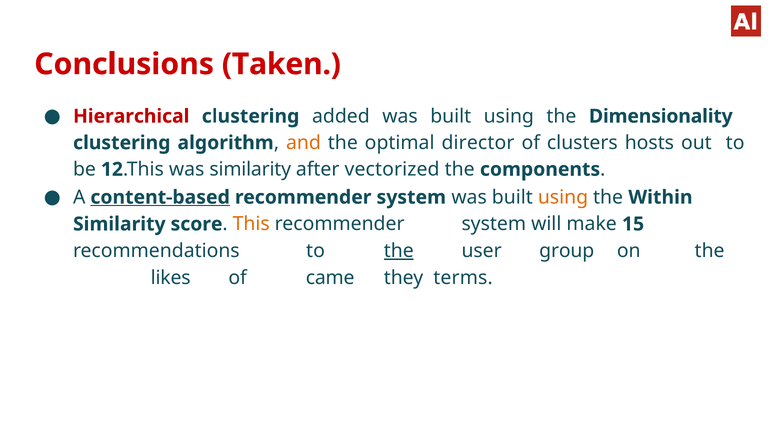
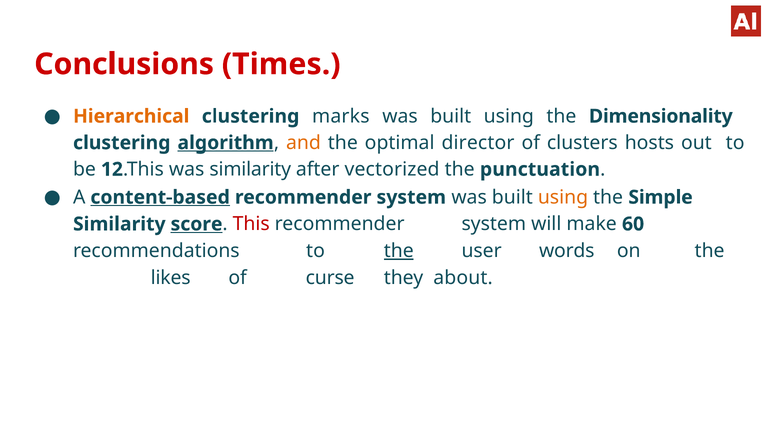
Taken: Taken -> Times (281, 64)
Hierarchical colour: red -> orange (131, 116)
added: added -> marks (341, 116)
algorithm underline: none -> present (226, 143)
components: components -> punctuation (540, 169)
Within: Within -> Simple (661, 197)
score underline: none -> present (197, 224)
This colour: orange -> red (251, 224)
15: 15 -> 60 (633, 224)
group: group -> words (567, 251)
came: came -> curse (330, 278)
terms: terms -> about (463, 278)
